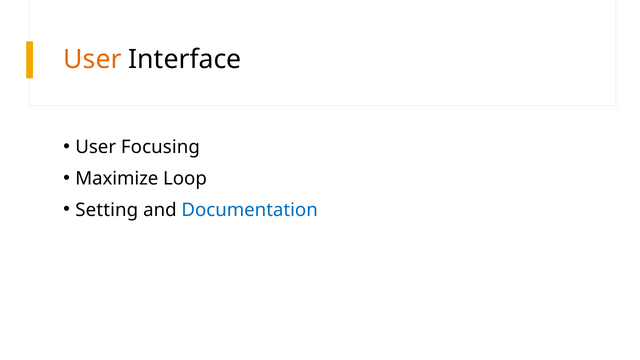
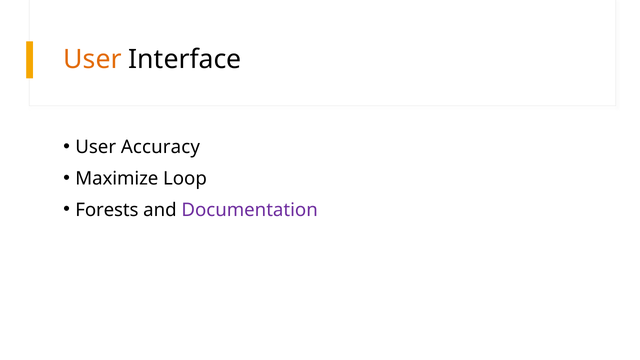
Focusing: Focusing -> Accuracy (160, 147)
Setting: Setting -> Forests (107, 210)
Documentation colour: blue -> purple (250, 210)
